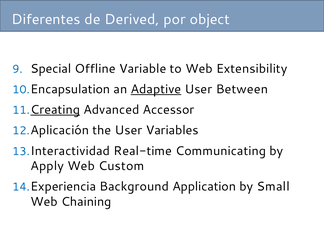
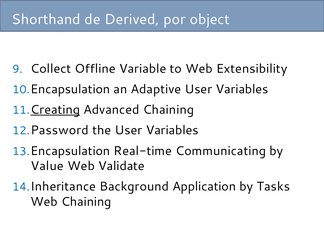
Diferentes: Diferentes -> Shorthand (46, 19)
Special: Special -> Collect (51, 69)
Adaptive underline: present -> none (156, 89)
Between: Between -> Variables (242, 89)
Advanced Accessor: Accessor -> Chaining (168, 110)
Aplicación: Aplicación -> Password (60, 130)
Interactividad: Interactividad -> Encapsulation (70, 151)
Apply: Apply -> Value (47, 166)
Custom: Custom -> Validate (121, 166)
Experiencia: Experiencia -> Inheritance (63, 187)
Small: Small -> Tasks (273, 187)
